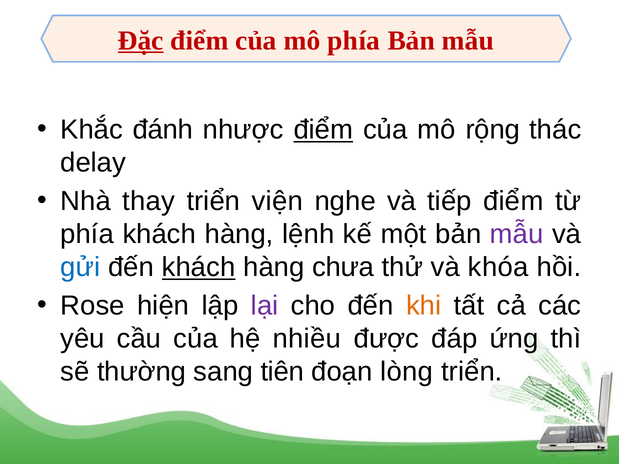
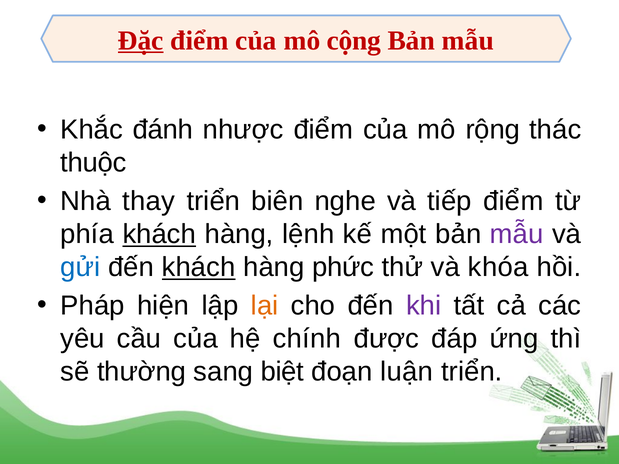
mô phía: phía -> cộng (354, 41)
điểm underline: present -> none (323, 130)
delay: delay -> thuộc (93, 163)
viện: viện -> biên (277, 201)
khách underline: none -> present (159, 234)
chưa: chưa -> phức (343, 267)
Rose: Rose -> Pháp (92, 306)
lại colour: purple -> orange (265, 306)
khi colour: orange -> purple (424, 306)
nhiều: nhiều -> chính (307, 339)
tiên: tiên -> biệt (282, 372)
lòng: lòng -> luận (407, 372)
